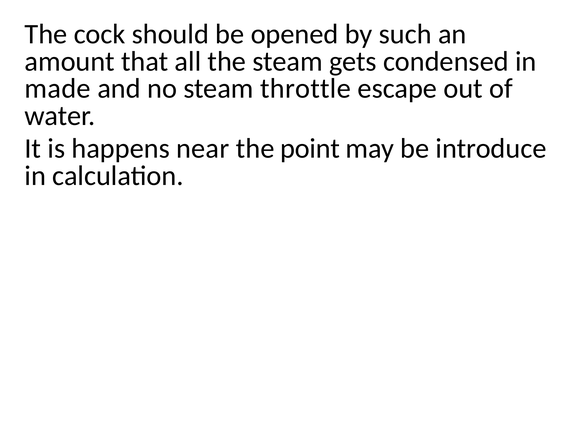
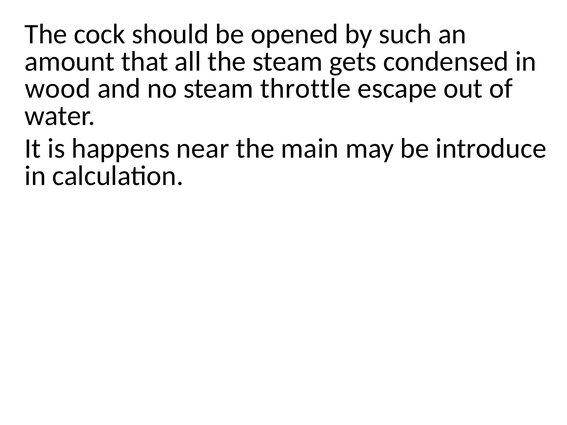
made: made -> wood (58, 89)
point: point -> main (310, 149)
